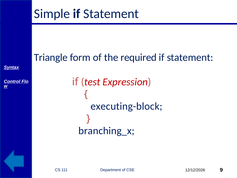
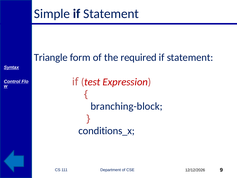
executing-block: executing-block -> branching-block (127, 106)
branching_x: branching_x -> conditions_x (107, 131)
